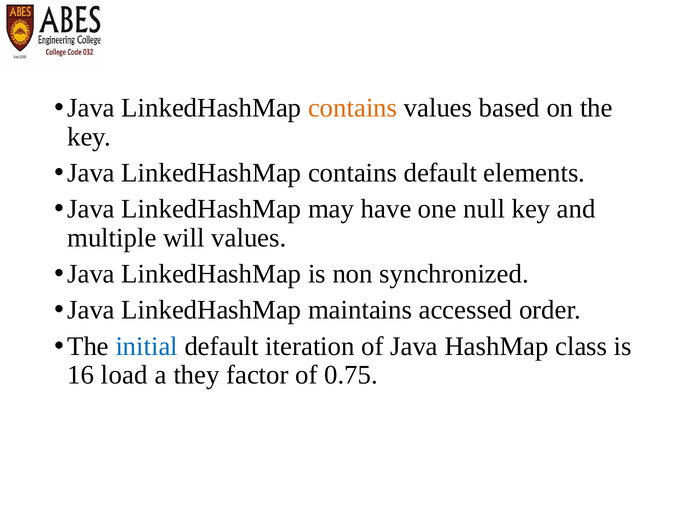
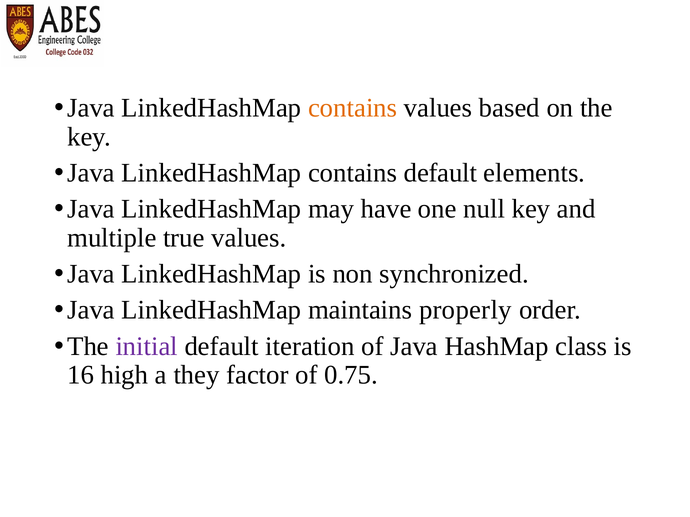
will: will -> true (184, 238)
accessed: accessed -> properly (465, 310)
initial colour: blue -> purple (147, 347)
load: load -> high (124, 375)
